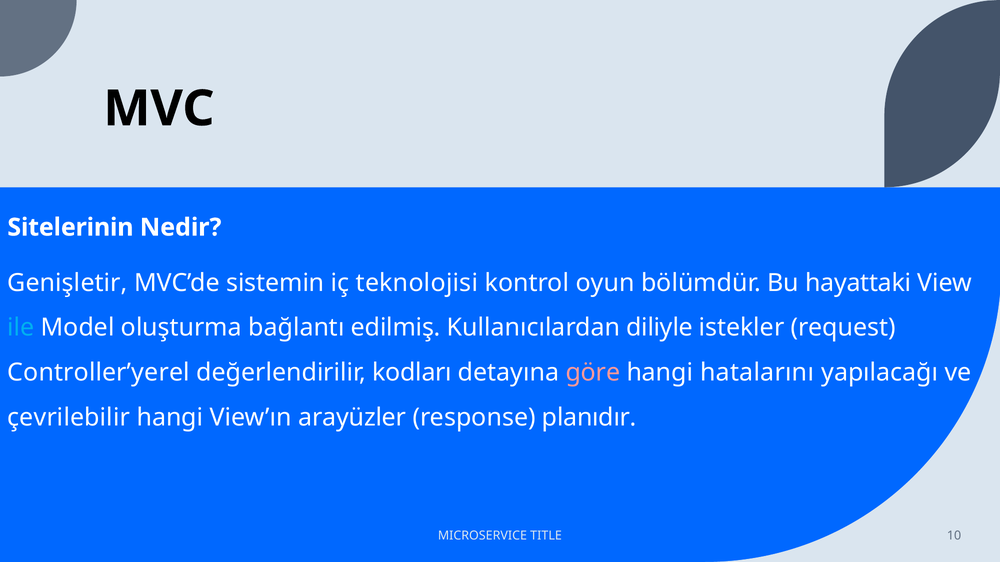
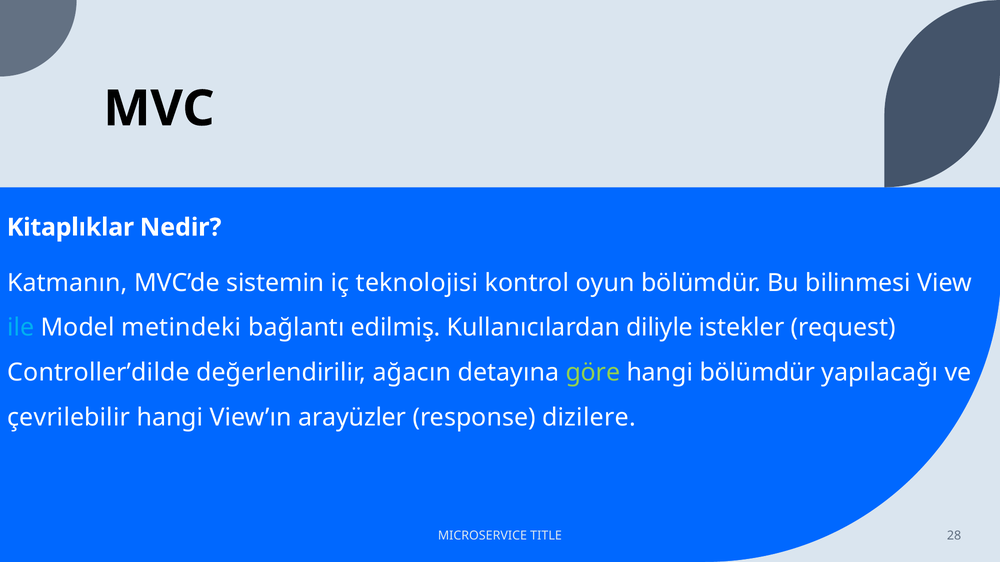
Sitelerinin: Sitelerinin -> Kitaplıklar (70, 228)
Genişletir: Genişletir -> Katmanın (67, 283)
hayattaki: hayattaki -> bilinmesi (858, 283)
oluşturma: oluşturma -> metindeki (181, 328)
Controller’yerel: Controller’yerel -> Controller’dilde (99, 373)
kodları: kodları -> ağacın (412, 373)
göre colour: pink -> light green (593, 373)
hangi hatalarını: hatalarını -> bölümdür (757, 373)
planıdır: planıdır -> dizilere (589, 418)
10: 10 -> 28 (954, 536)
